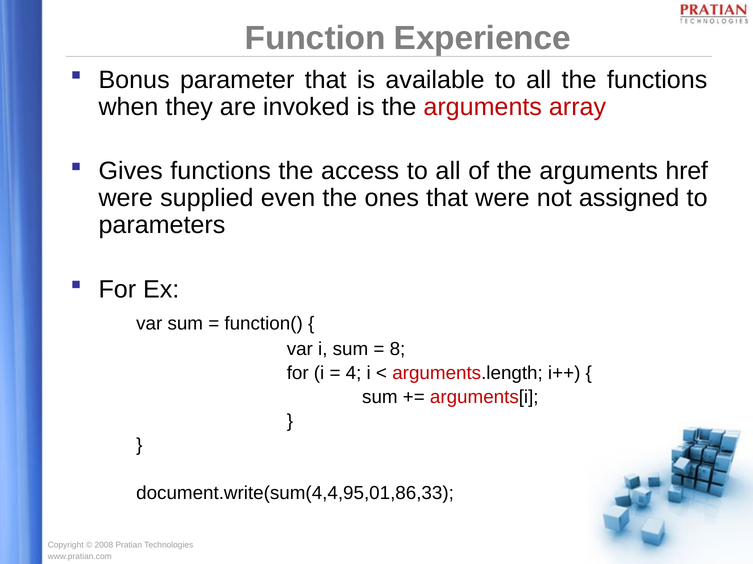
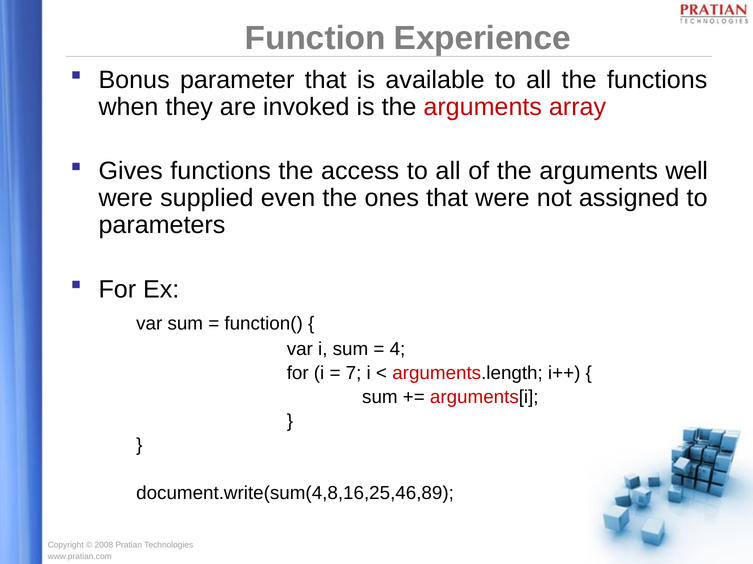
href: href -> well (687, 171)
8: 8 -> 4 (397, 349)
4: 4 -> 7 (354, 373)
document.write(sum(4,4,95,01,86,33: document.write(sum(4,4,95,01,86,33 -> document.write(sum(4,8,16,25,46,89 (295, 494)
